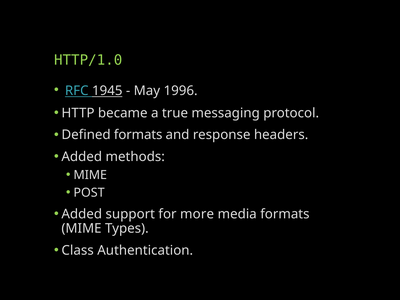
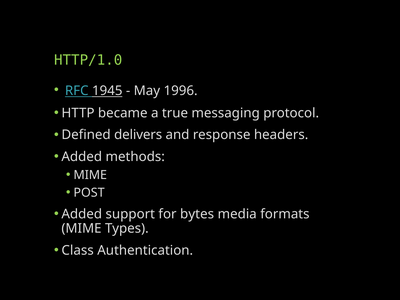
Defined formats: formats -> delivers (138, 135)
more: more -> bytes (197, 214)
